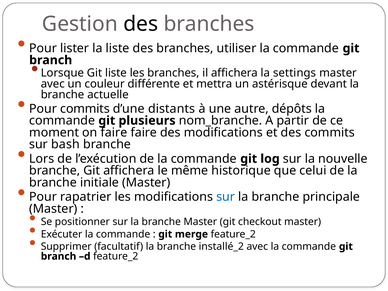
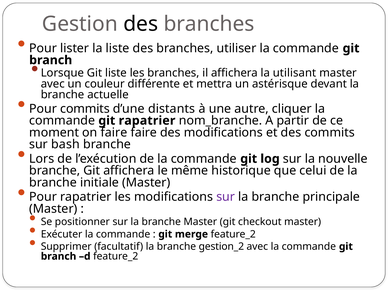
settings: settings -> utilisant (295, 73)
dépôts: dépôts -> cliquer (292, 109)
git plusieurs: plusieurs -> rapatrier (147, 121)
sur colour: blue -> purple (226, 197)
installé_2: installé_2 -> gestion_2 (221, 246)
